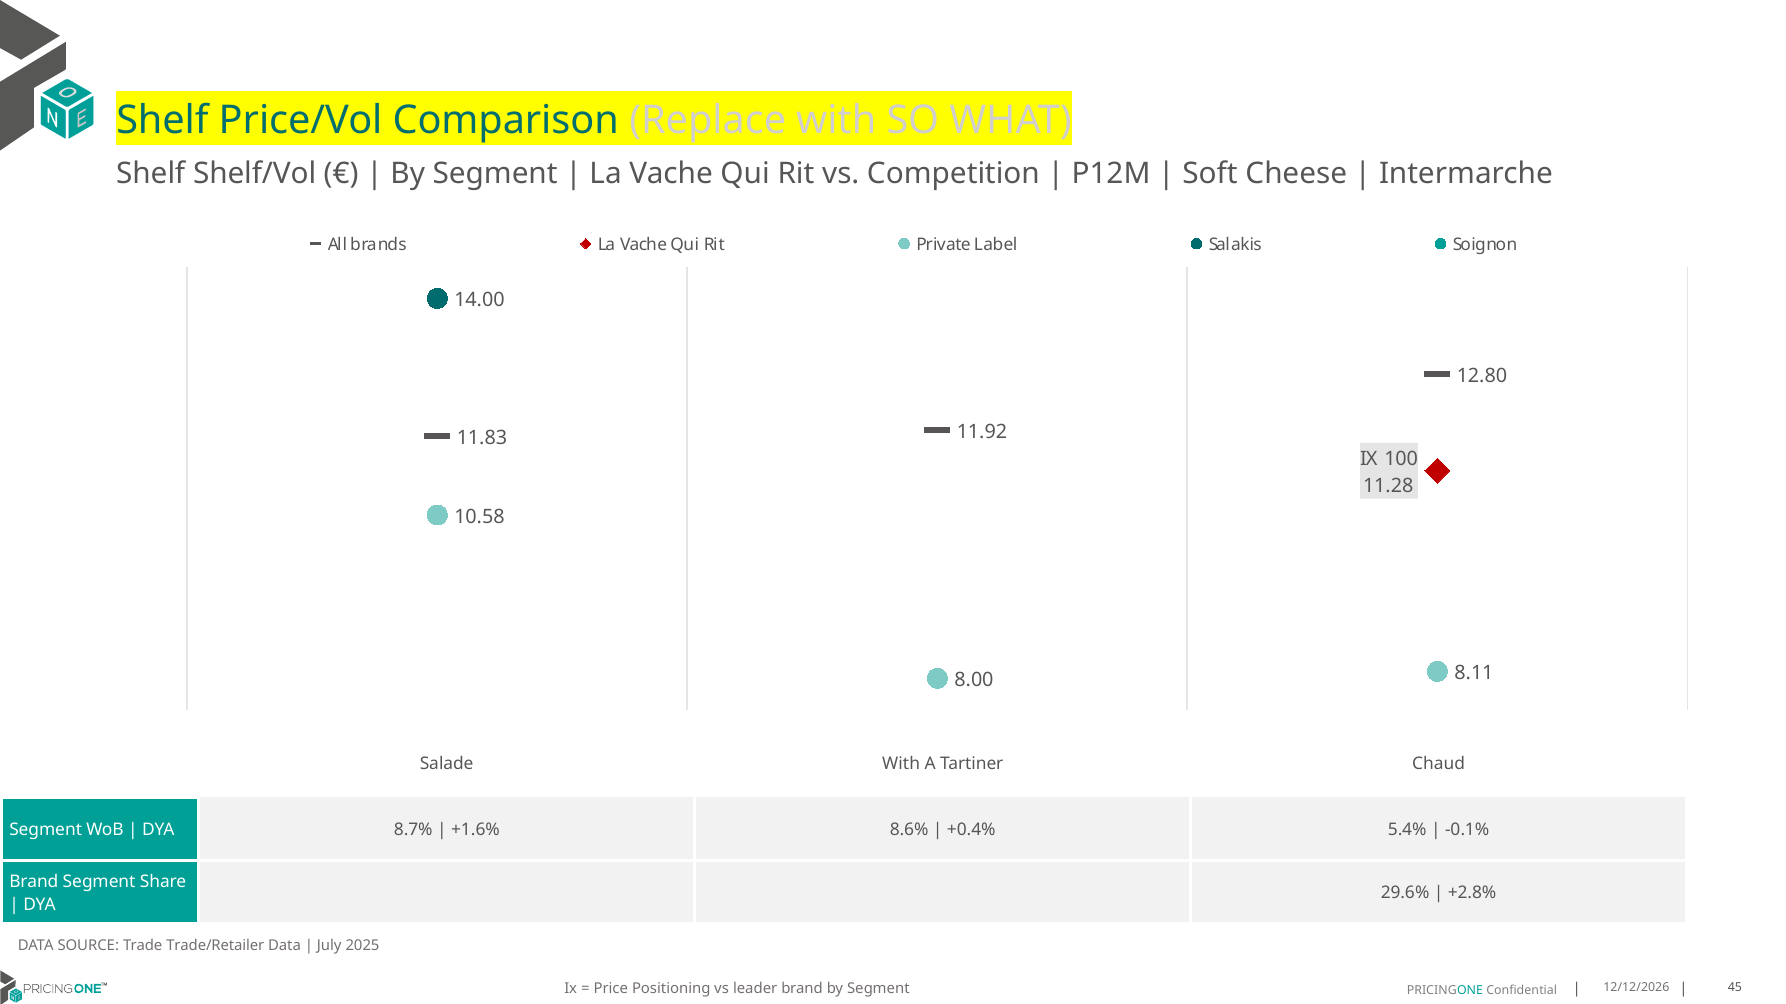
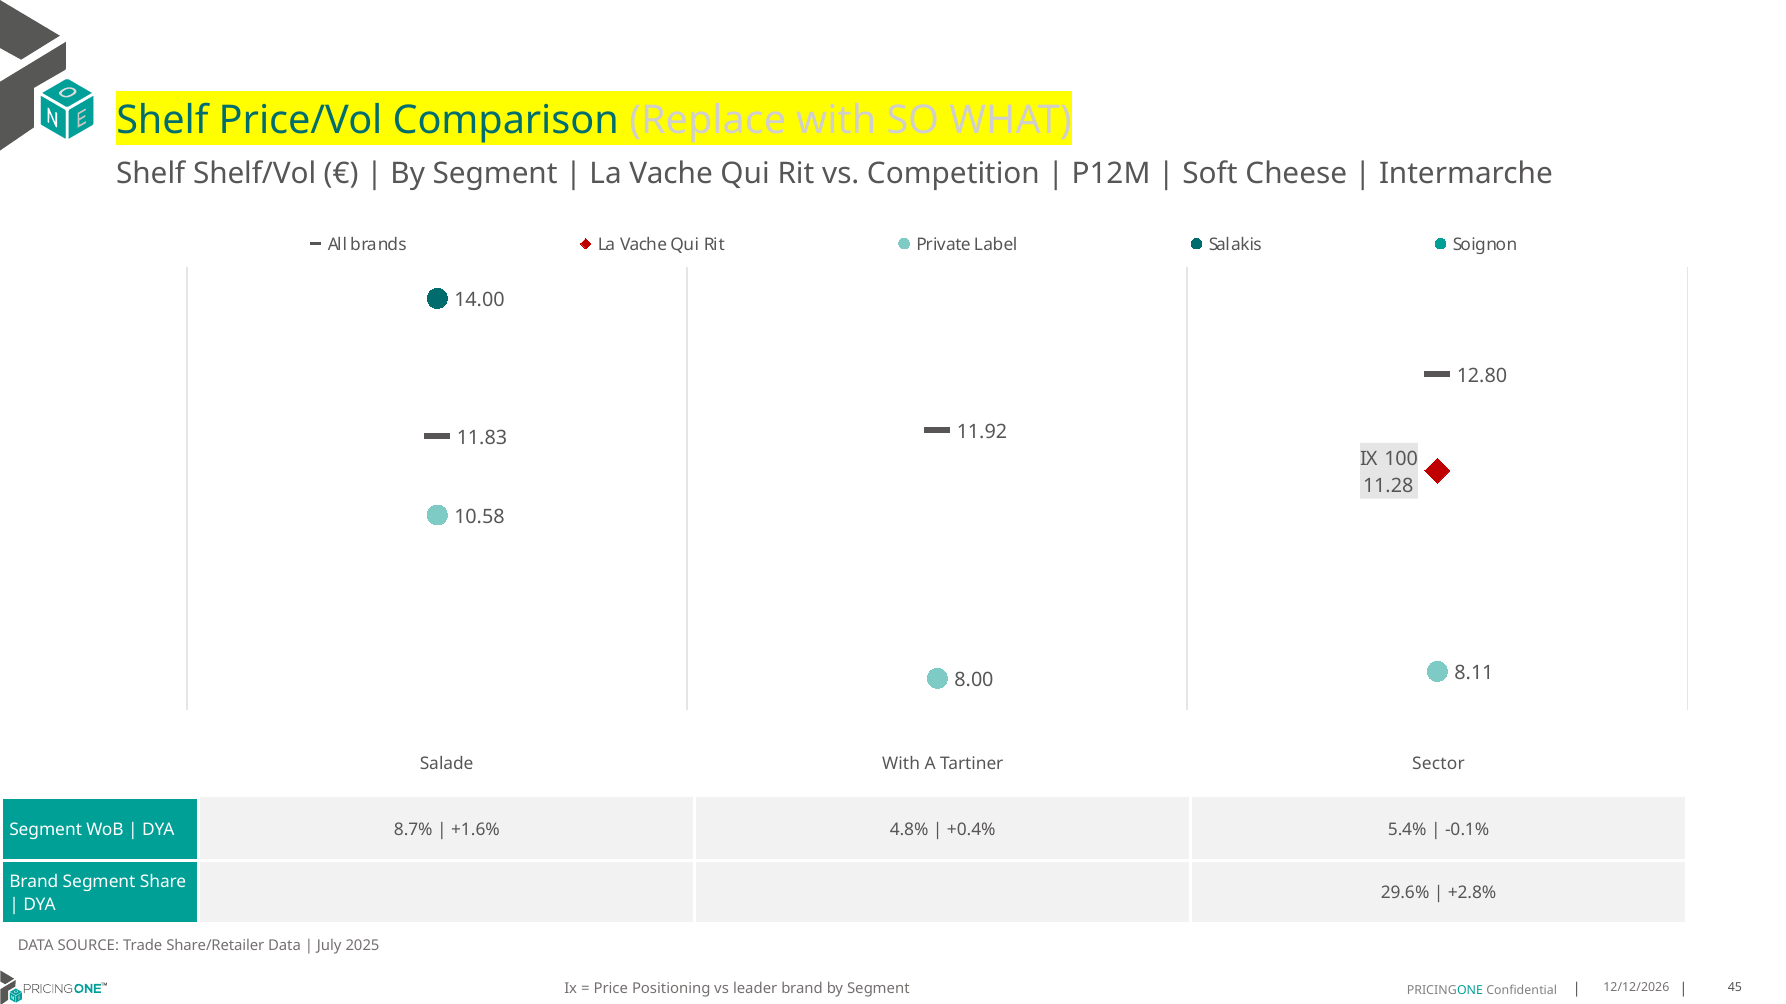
Chaud: Chaud -> Sector (1438, 764)
8.6%: 8.6% -> 4.8% (909, 830)
Trade/Retailer: Trade/Retailer -> Share/Retailer (215, 946)
